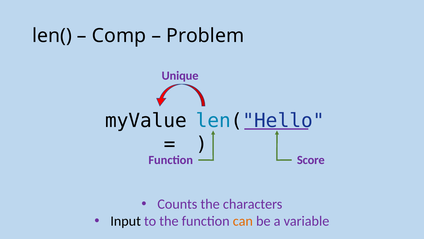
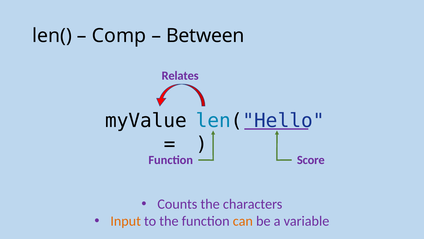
Problem: Problem -> Between (205, 36)
Unique: Unique -> Relates (180, 76)
Input colour: black -> orange (126, 221)
